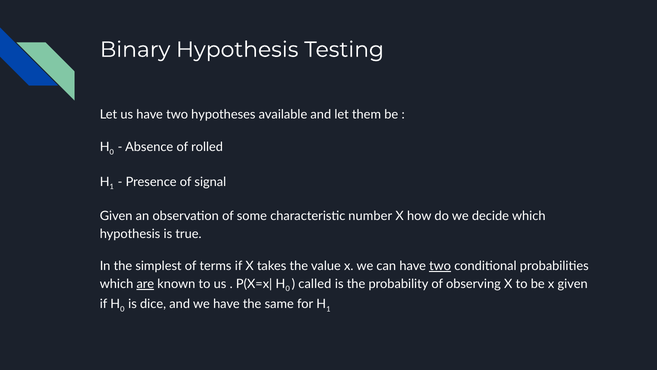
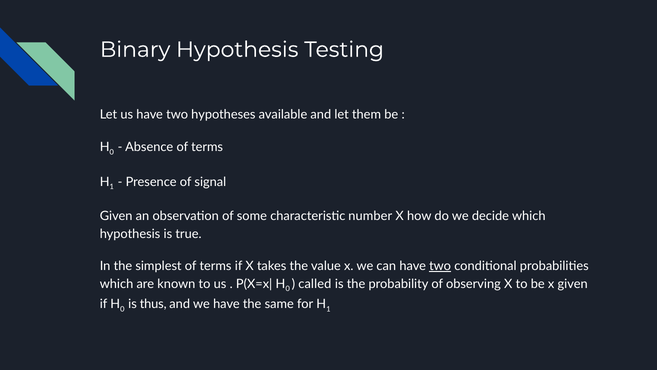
Absence of rolled: rolled -> terms (207, 147)
are underline: present -> none (145, 284)
dice: dice -> thus (153, 304)
